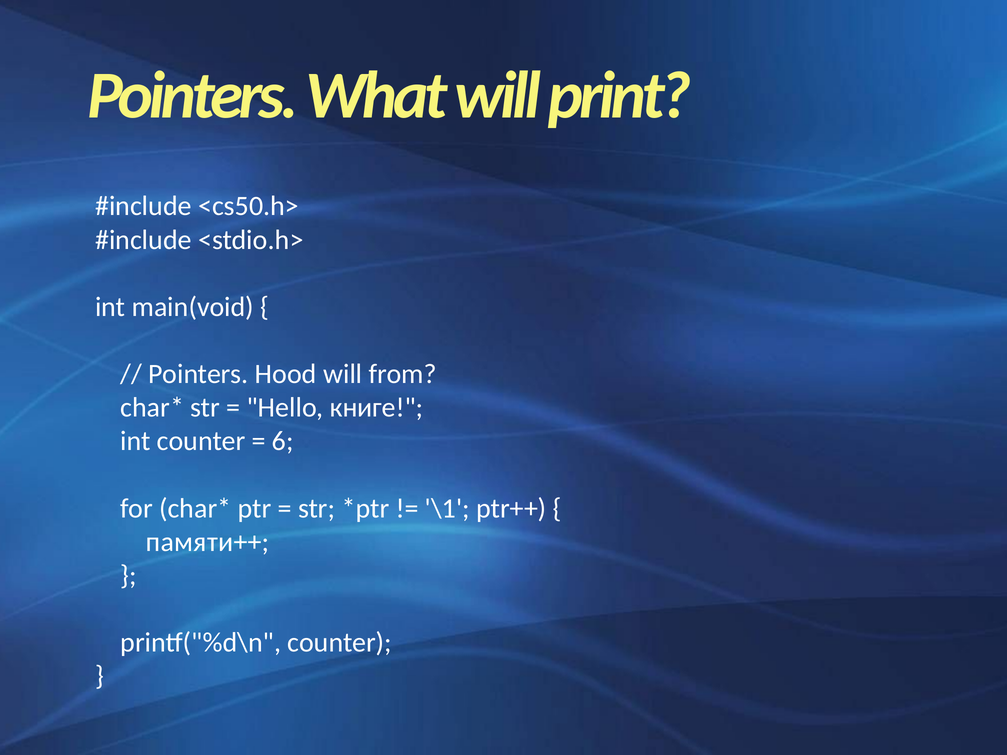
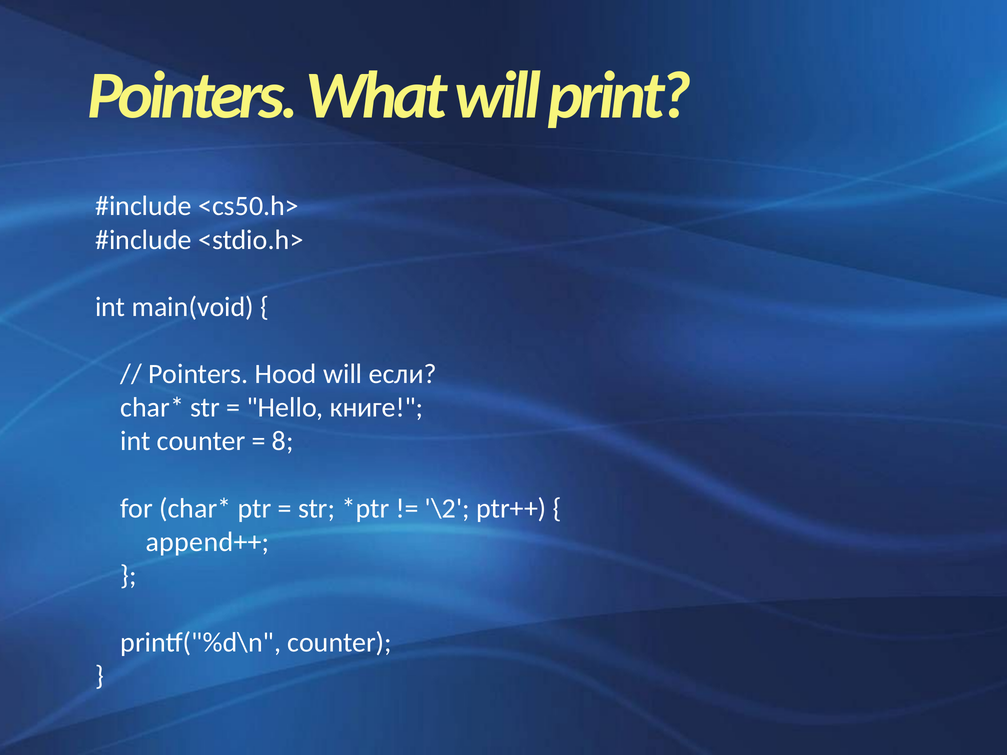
from: from -> если (403, 374)
6: 6 -> 8 (283, 441)
\1: \1 -> \2 (447, 508)
памяти++: памяти++ -> append++ (208, 542)
